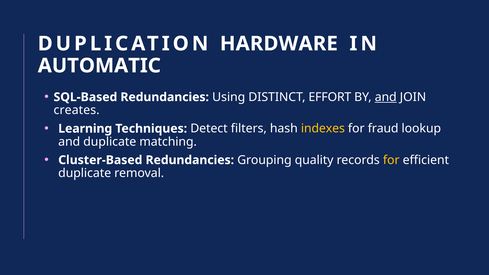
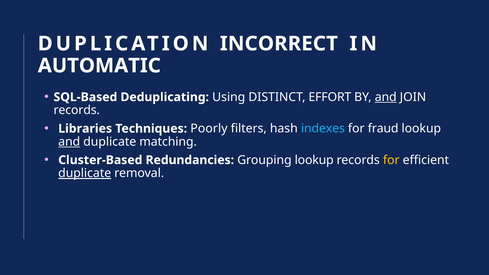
HARDWARE: HARDWARE -> INCORRECT (279, 44)
SQL-Based Redundancies: Redundancies -> Deduplicating (165, 97)
creates: creates -> records (77, 110)
Learning: Learning -> Libraries (85, 129)
Detect: Detect -> Poorly (209, 129)
indexes colour: yellow -> light blue (323, 129)
and underline: none -> present (69, 142)
Grouping quality: quality -> lookup (314, 160)
duplicate underline: none -> present (85, 173)
